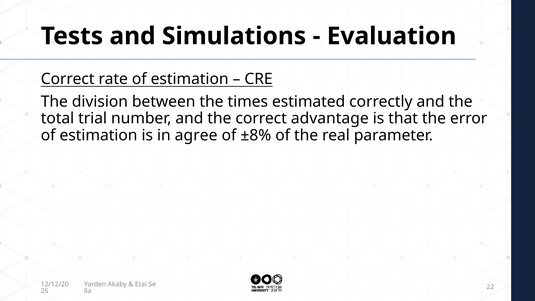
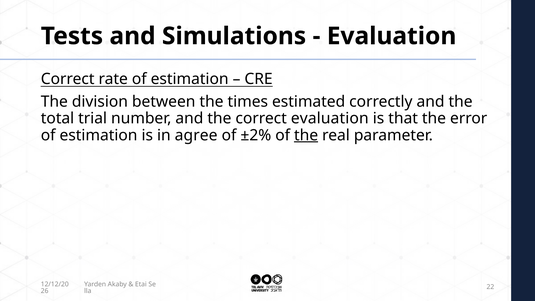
correct advantage: advantage -> evaluation (330, 118)
±8%: ±8% -> ±2% (256, 135)
the underline: none -> present (306, 135)
